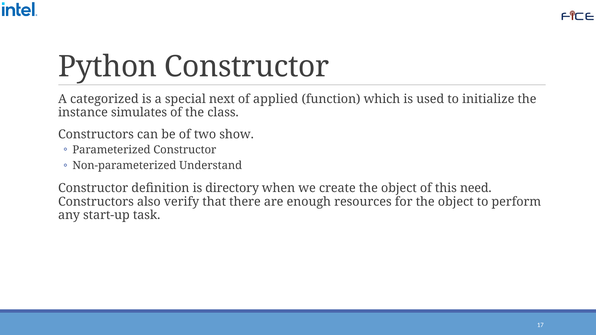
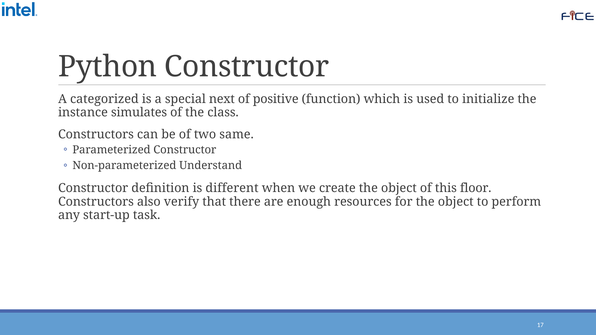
applied: applied -> positive (276, 99)
show: show -> same (237, 135)
directory: directory -> different (232, 188)
need: need -> floor (476, 188)
